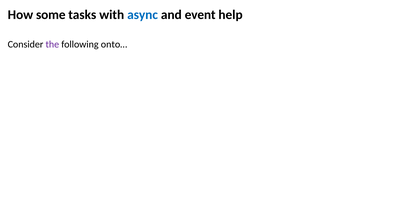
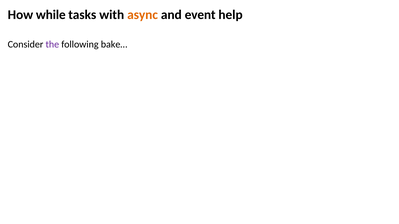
some: some -> while (51, 15)
async colour: blue -> orange (143, 15)
onto…: onto… -> bake… (114, 44)
